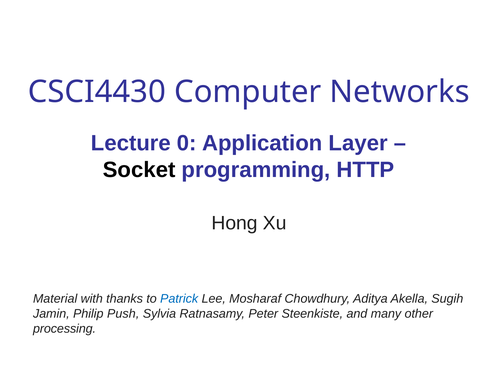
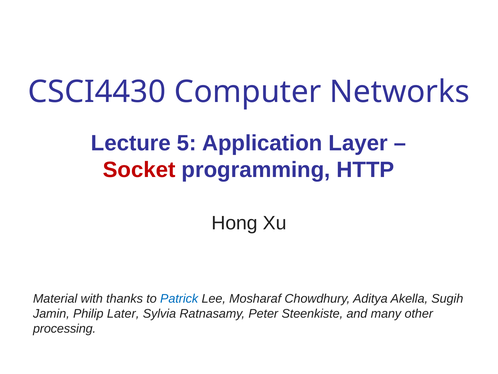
0: 0 -> 5 (187, 143)
Socket colour: black -> red (139, 170)
Push: Push -> Later (123, 313)
